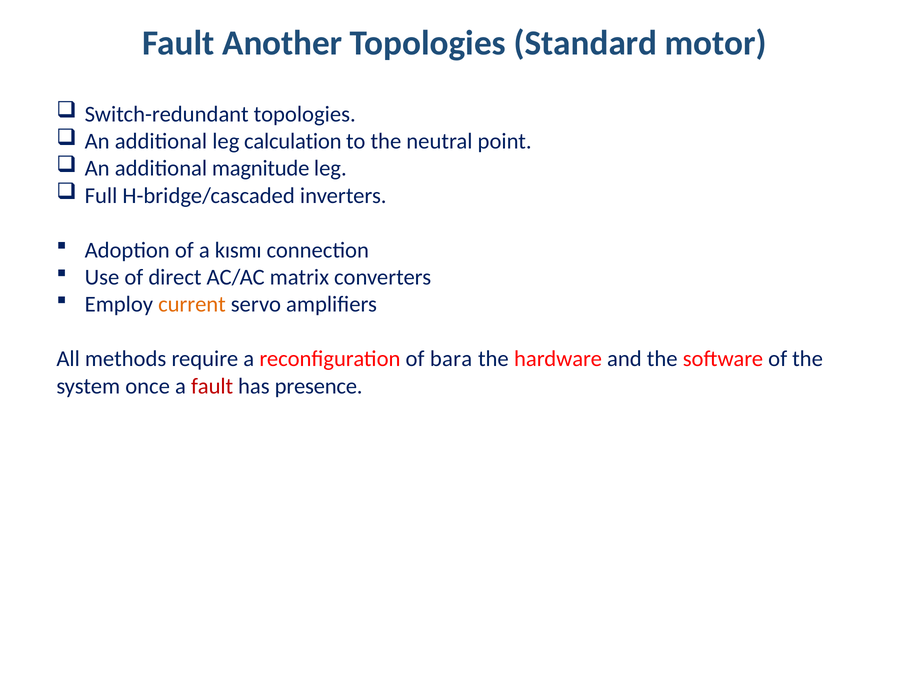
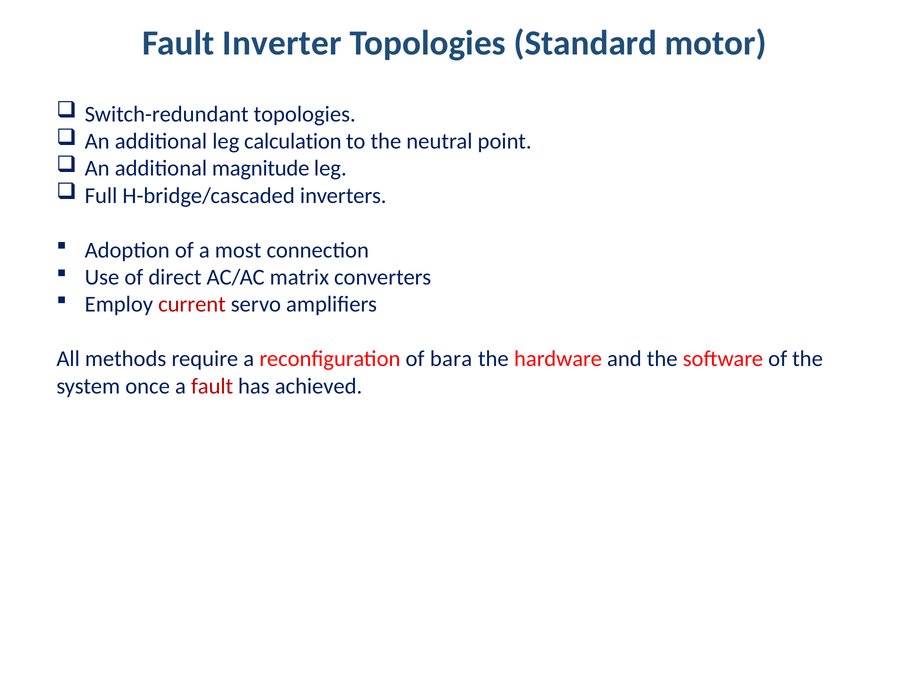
Another: Another -> Inverter (282, 43)
kısmı: kısmı -> most (238, 250)
current colour: orange -> red (192, 305)
presence: presence -> achieved (319, 386)
